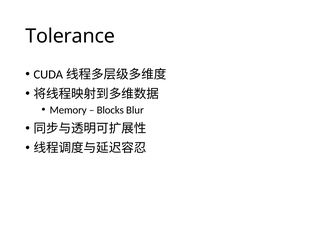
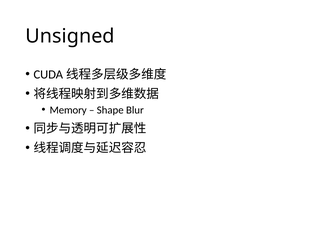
Tolerance: Tolerance -> Unsigned (70, 36)
Blocks: Blocks -> Shape (110, 110)
